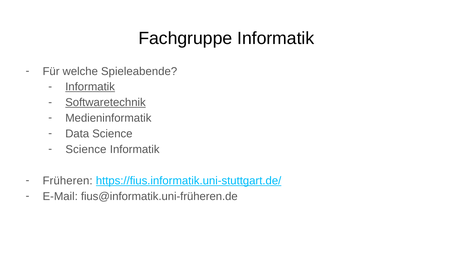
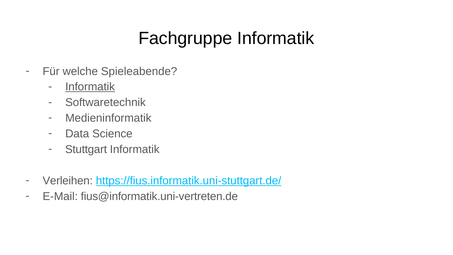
Softwaretechnik underline: present -> none (105, 102)
Science: Science -> Stuttgart (86, 149)
Früheren: Früheren -> Verleihen (68, 181)
fius@informatik.uni-früheren.de: fius@informatik.uni-früheren.de -> fius@informatik.uni-vertreten.de (159, 196)
